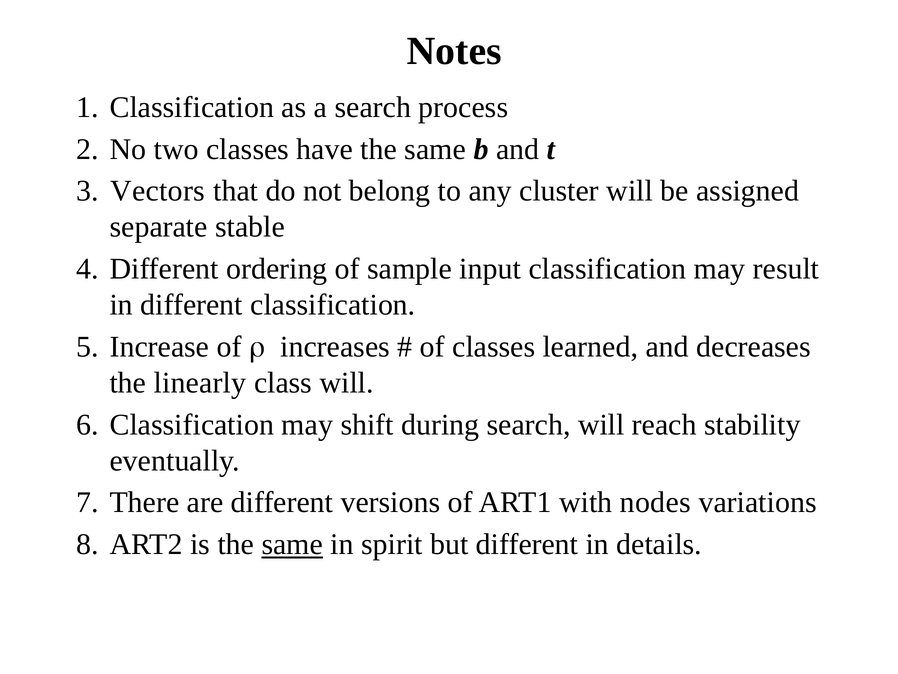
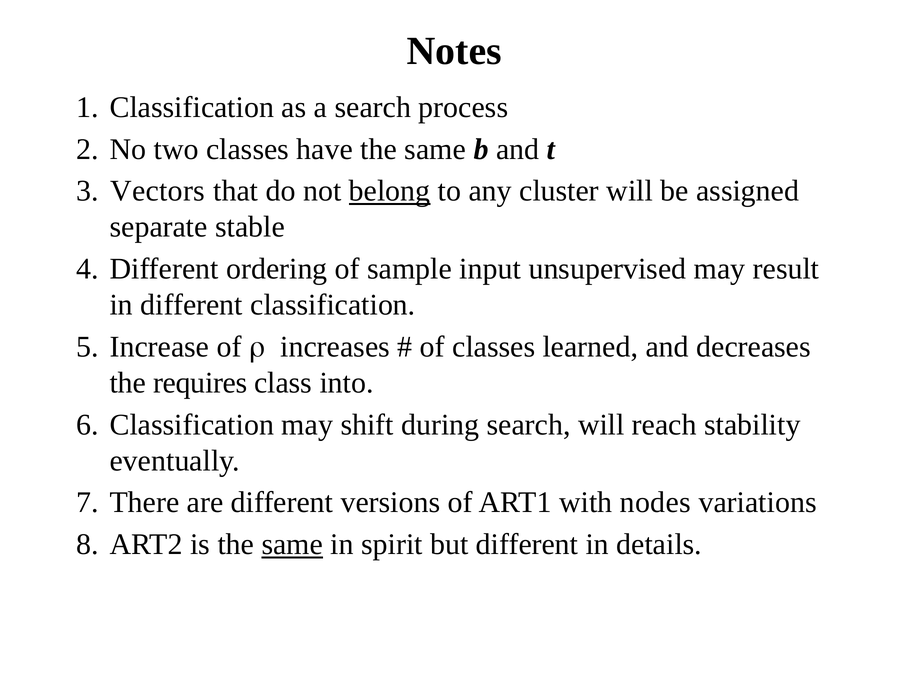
belong underline: none -> present (390, 191)
input classification: classification -> unsupervised (607, 269)
linearly: linearly -> requires (200, 383)
class will: will -> into (347, 383)
